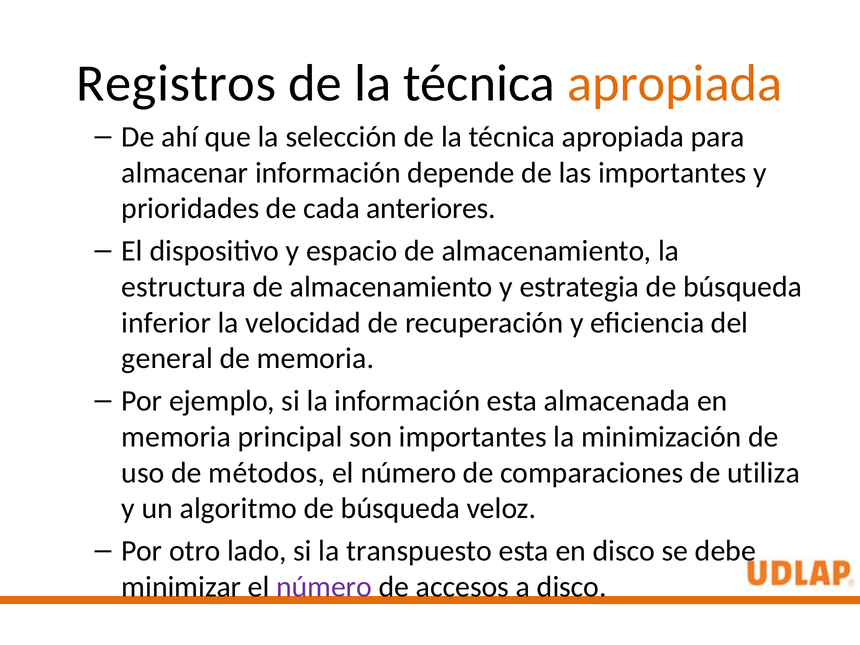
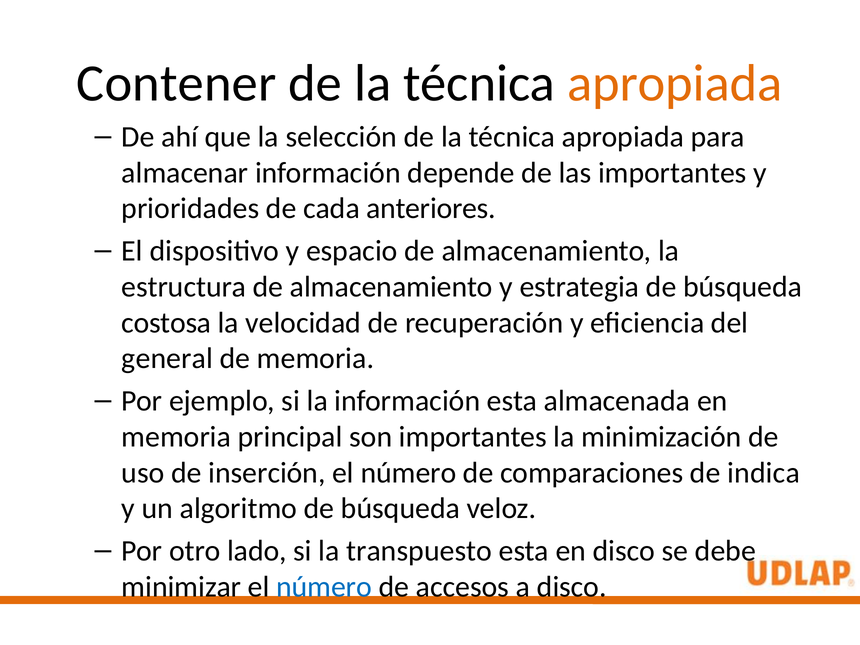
Registros: Registros -> Contener (176, 83)
inferior: inferior -> costosa (166, 323)
métodos: métodos -> inserción (267, 473)
utiliza: utiliza -> indica (764, 473)
número colour: purple -> blue (324, 587)
